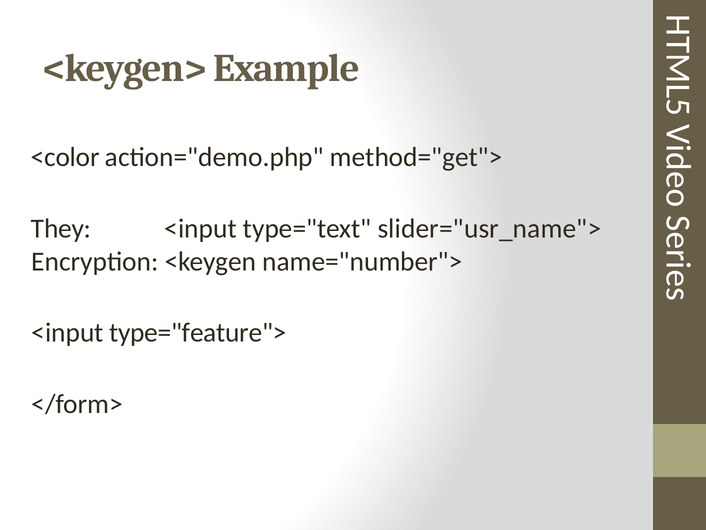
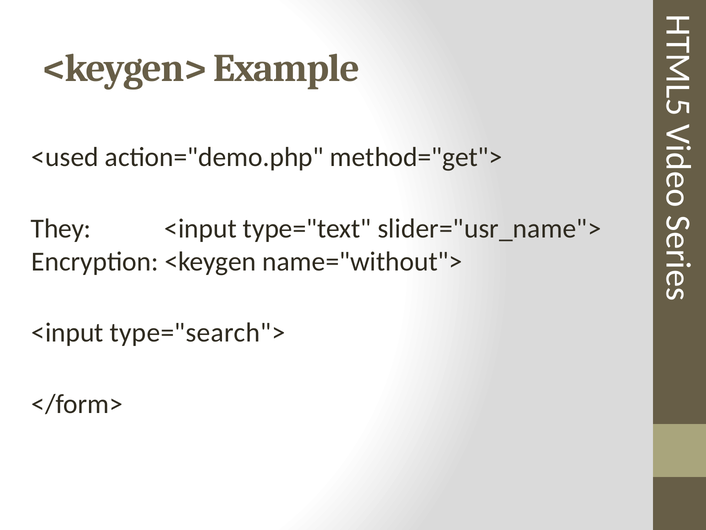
<color: <color -> <used (65, 157)
name="number">: name="number"> -> name="without"> (362, 261)
type="feature">: type="feature"> -> type="search"> (198, 333)
